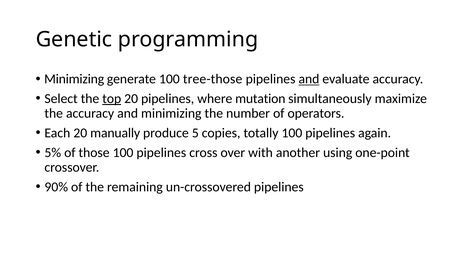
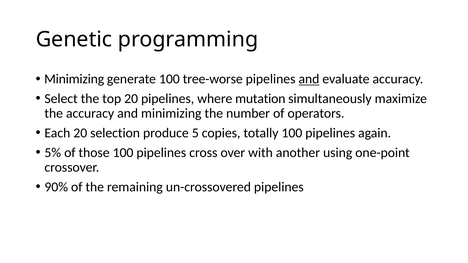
tree-those: tree-those -> tree-worse (213, 79)
top underline: present -> none (112, 99)
manually: manually -> selection (115, 133)
